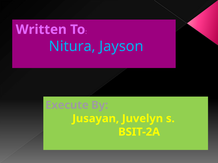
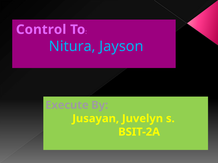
Written: Written -> Control (41, 30)
